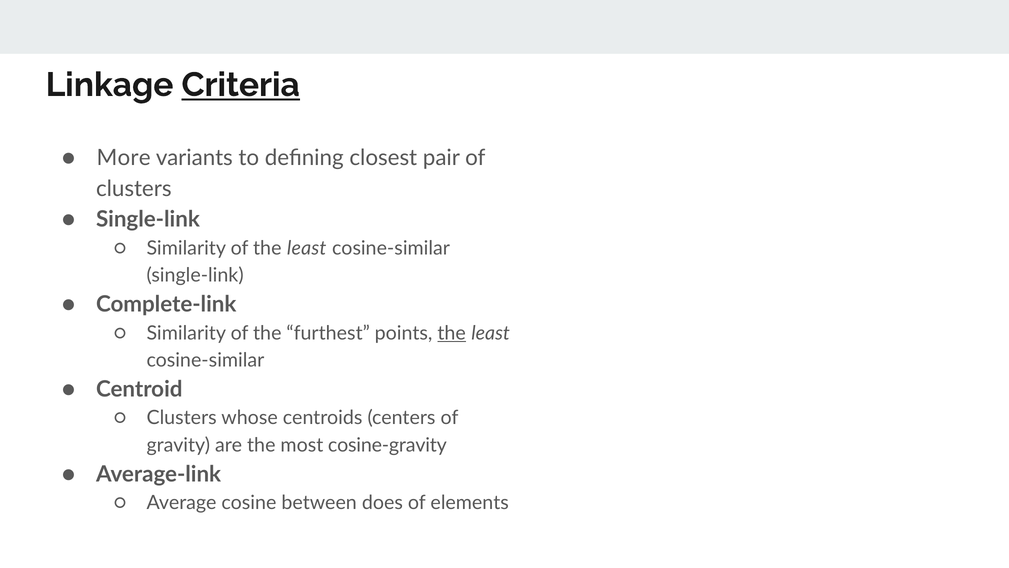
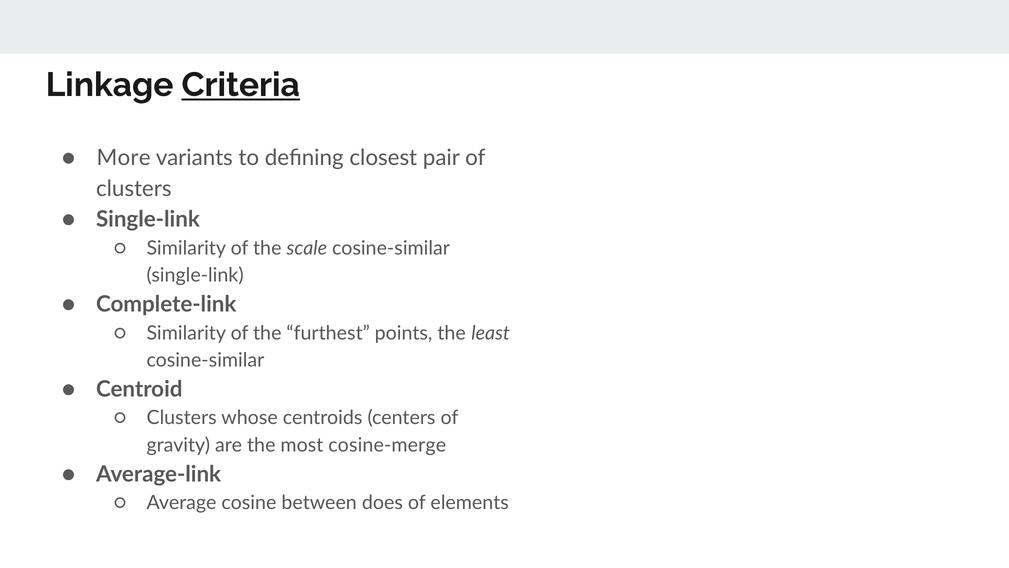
of the least: least -> scale (307, 248)
the underline: present -> none (452, 333)
cosine-gravity: cosine-gravity -> cosine-merge (387, 445)
